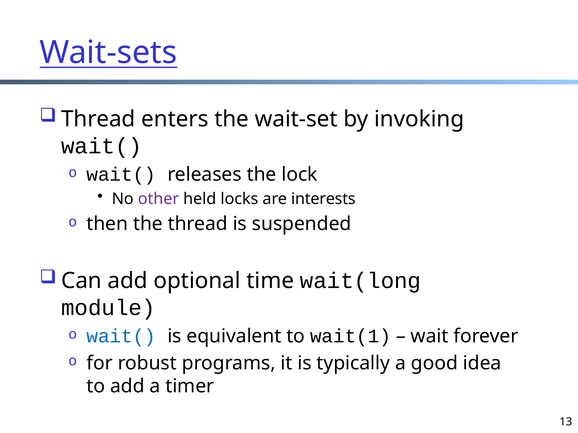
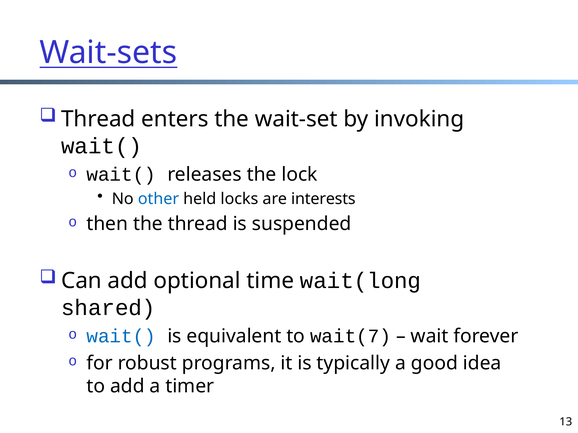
other colour: purple -> blue (158, 199)
module: module -> shared (108, 308)
wait(1: wait(1 -> wait(7 (351, 337)
